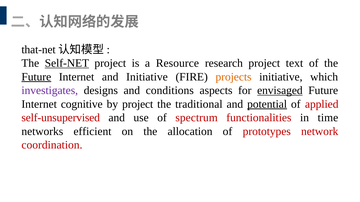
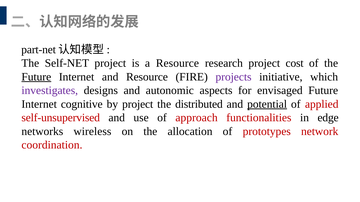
that-net: that-net -> part-net (39, 50)
Self-NET underline: present -> none (67, 63)
text: text -> cost (295, 63)
and Initiative: Initiative -> Resource (147, 77)
projects colour: orange -> purple (234, 77)
conditions: conditions -> autonomic (170, 91)
envisaged underline: present -> none (280, 91)
traditional: traditional -> distributed (199, 104)
spectrum: spectrum -> approach (197, 118)
time: time -> edge (328, 118)
efficient: efficient -> wireless (92, 132)
